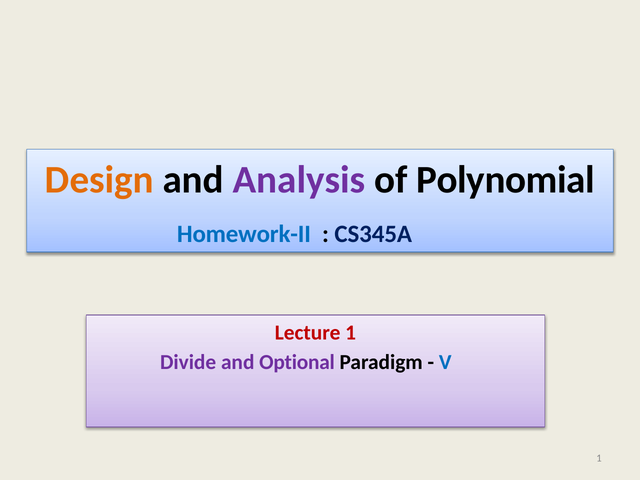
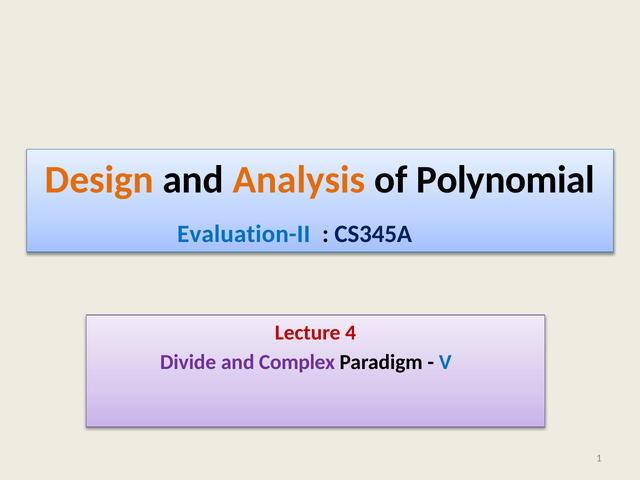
Analysis colour: purple -> orange (299, 180)
Homework-II: Homework-II -> Evaluation-II (244, 234)
Lecture 1: 1 -> 4 (351, 332)
Optional: Optional -> Complex (297, 362)
